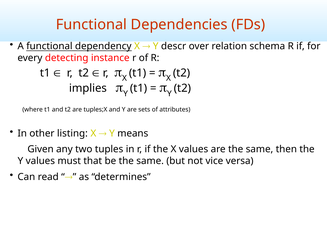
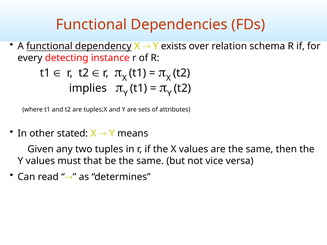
descr: descr -> exists (174, 46)
listing: listing -> stated (72, 134)
